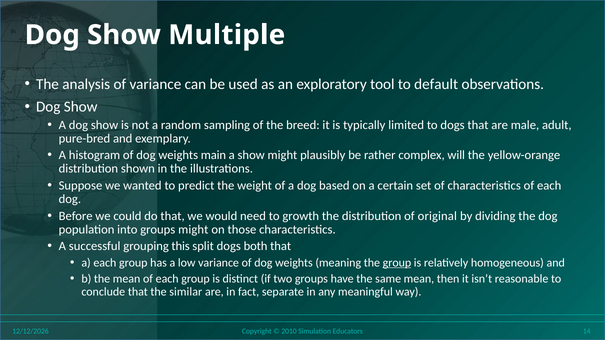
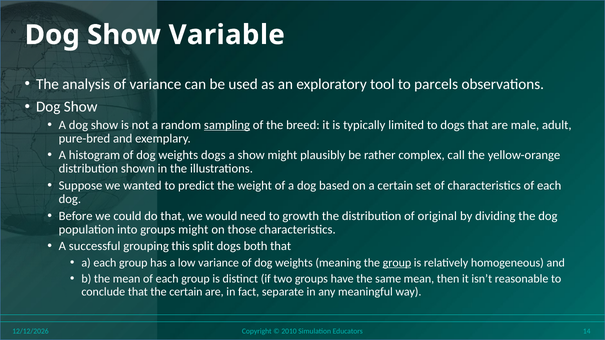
Multiple: Multiple -> Variable (227, 35)
default: default -> parcels (436, 84)
sampling underline: none -> present (227, 125)
weights main: main -> dogs (213, 155)
will: will -> call (456, 155)
the similar: similar -> certain (186, 292)
